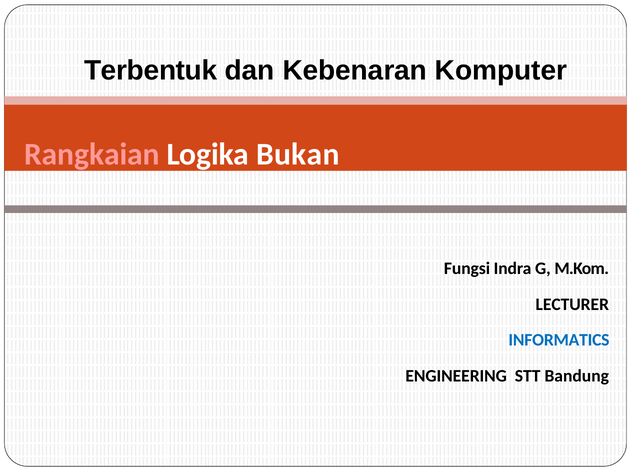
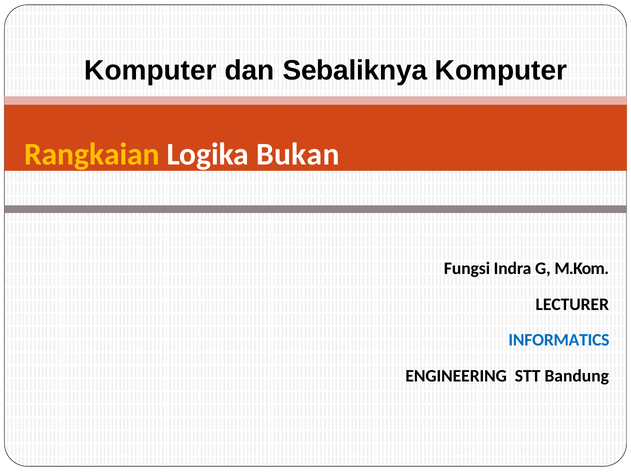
Terbentuk: Terbentuk -> Komputer (151, 71)
Kebenaran: Kebenaran -> Sebaliknya (355, 71)
Rangkaian colour: pink -> yellow (92, 154)
